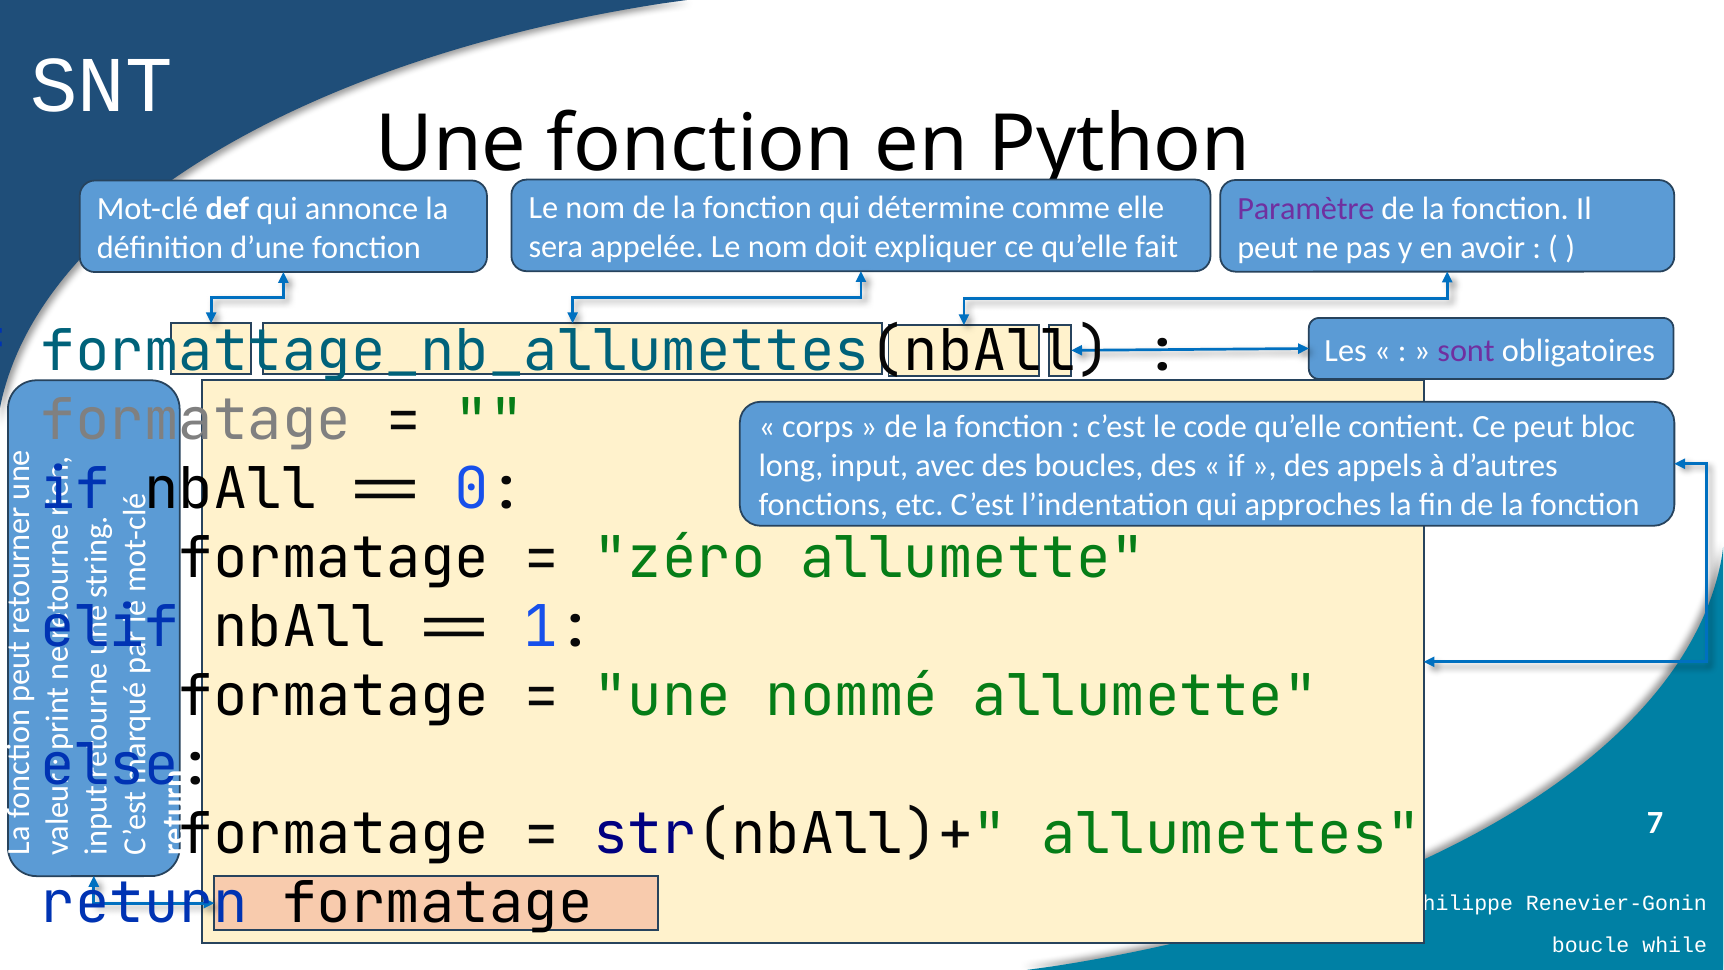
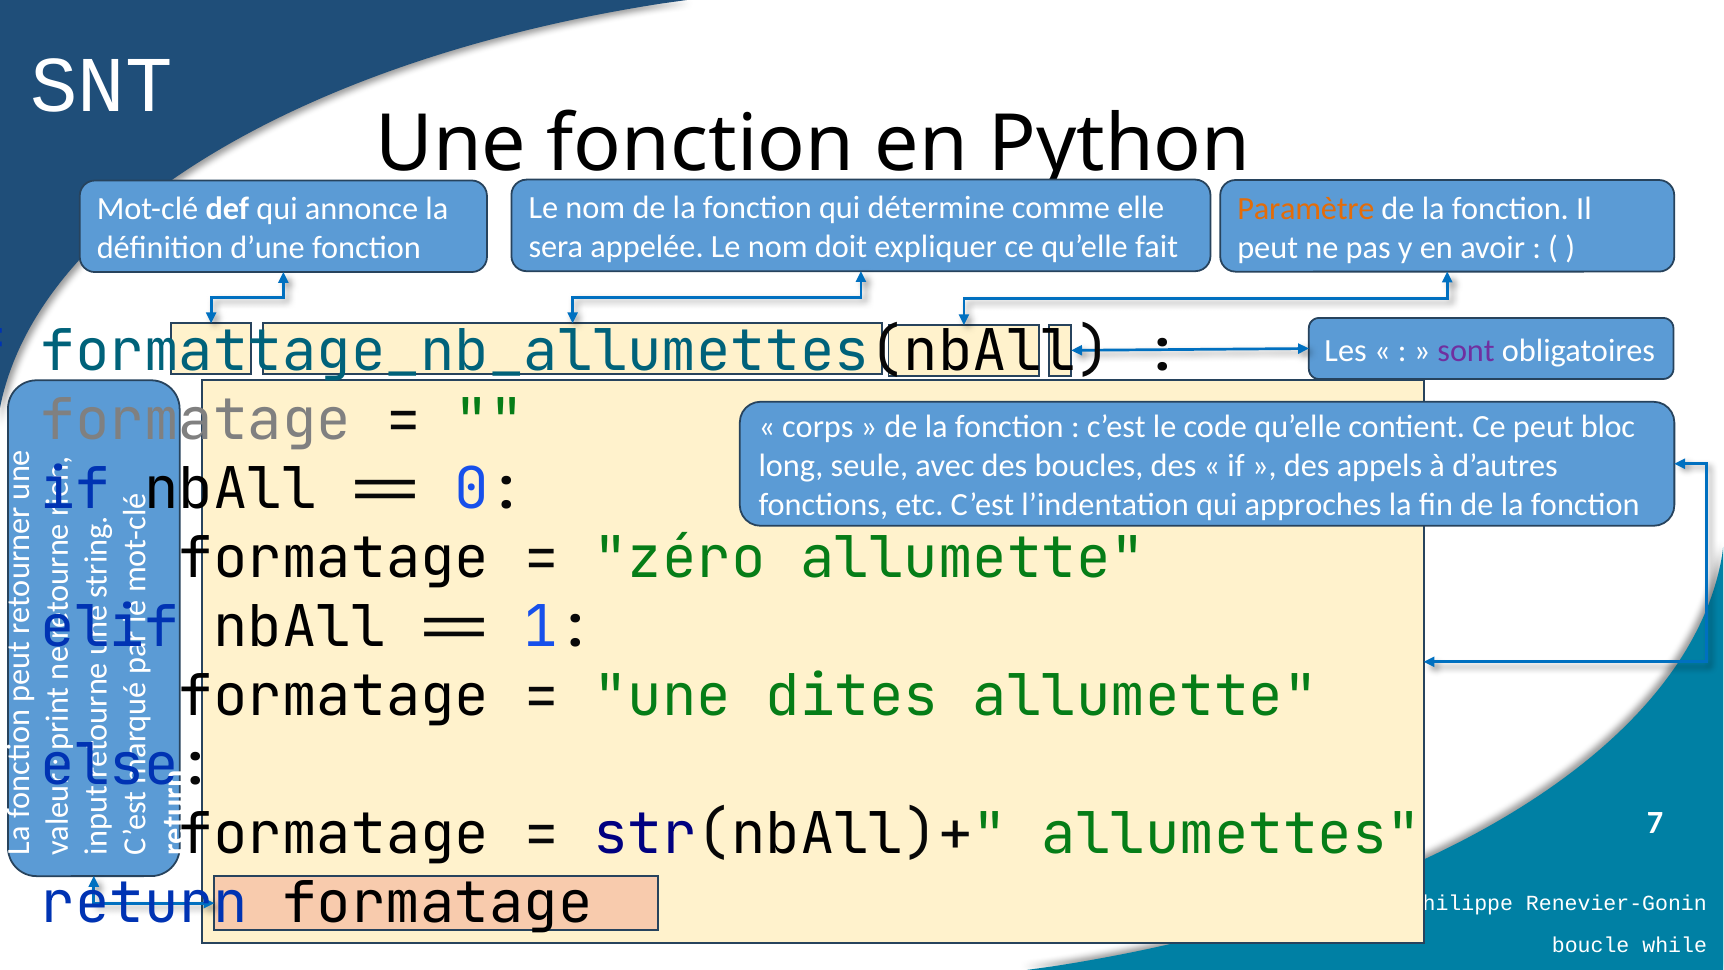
Paramètre colour: purple -> orange (1306, 209)
input: input -> seule (869, 466)
nommé: nommé -> dites (852, 696)
